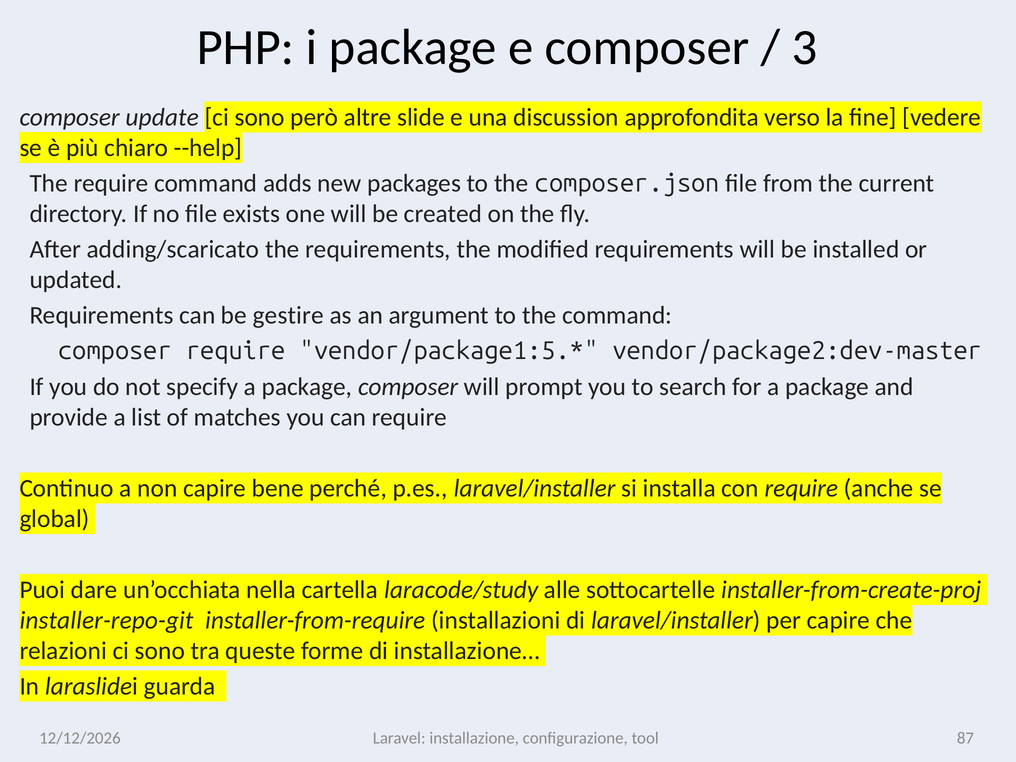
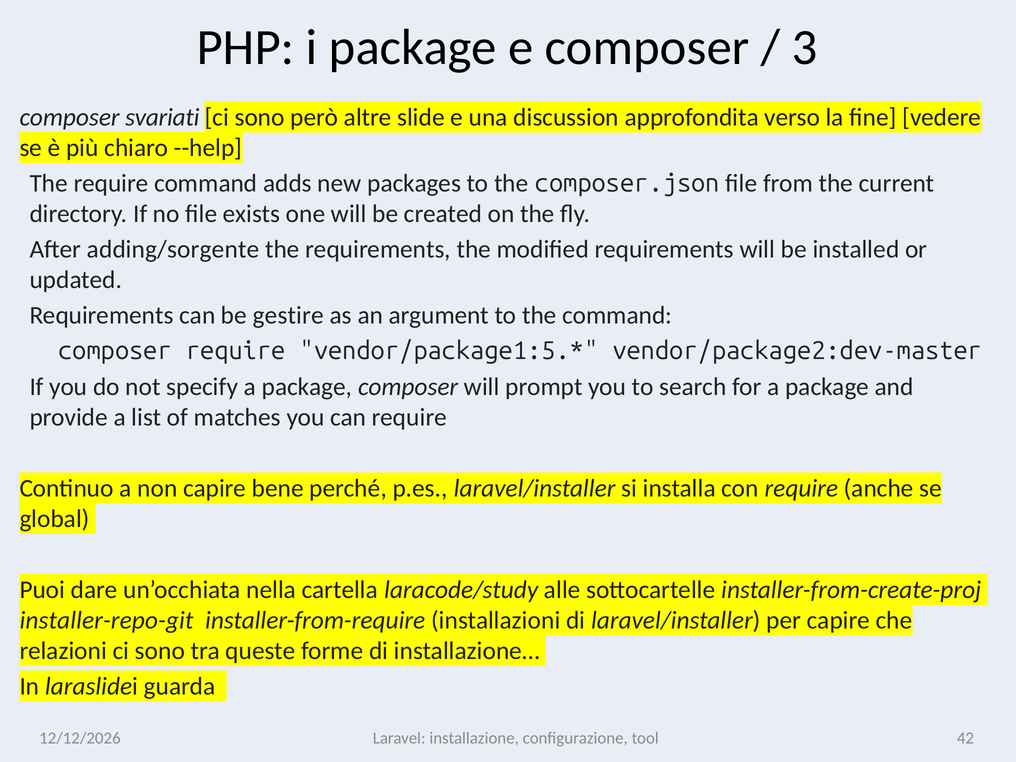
update: update -> svariati (162, 117)
adding/scaricato: adding/scaricato -> adding/sorgente (173, 249)
87: 87 -> 42 (965, 738)
